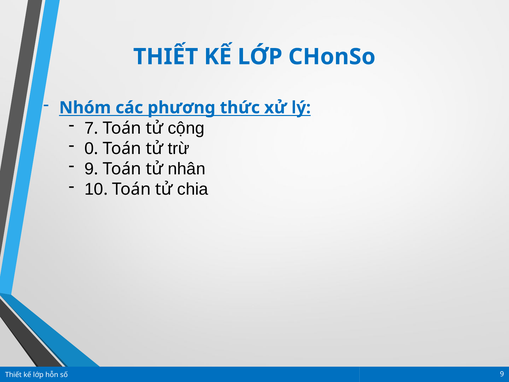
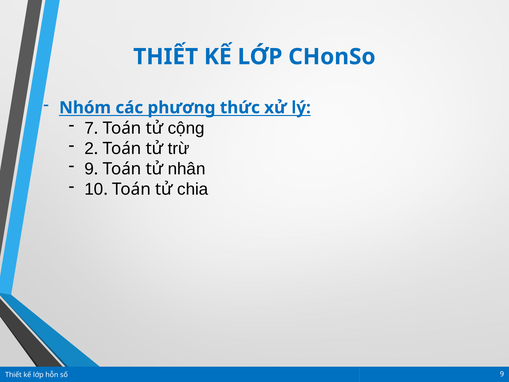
0: 0 -> 2 (89, 148)
